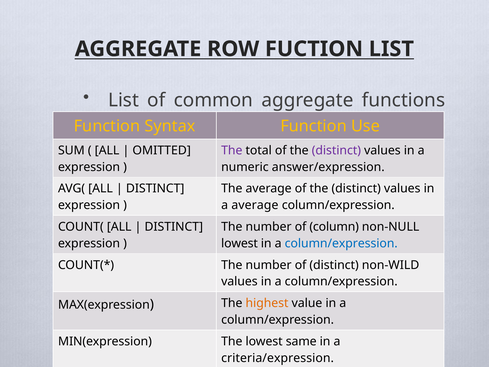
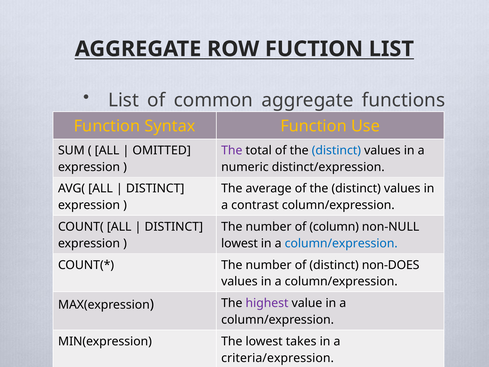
distinct colour: purple -> blue (336, 150)
answer/expression: answer/expression -> distinct/expression (328, 167)
a average: average -> contrast (255, 205)
non-WILD: non-WILD -> non-DOES (391, 265)
highest colour: orange -> purple (267, 303)
same: same -> takes (301, 341)
